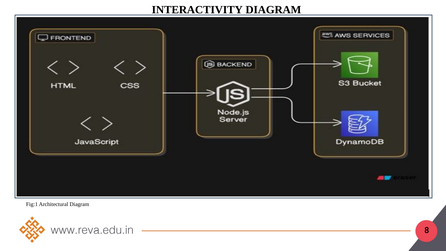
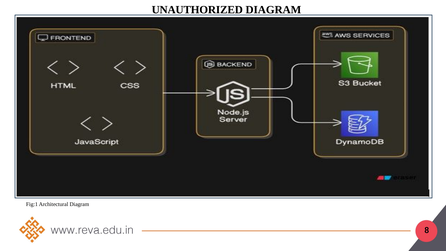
INTERACTIVITY: INTERACTIVITY -> UNAUTHORIZED (197, 10)
